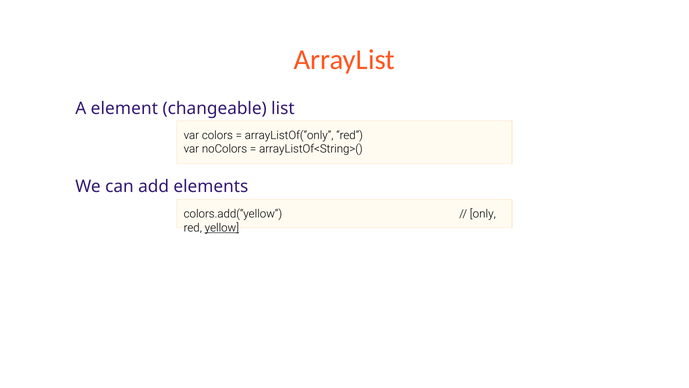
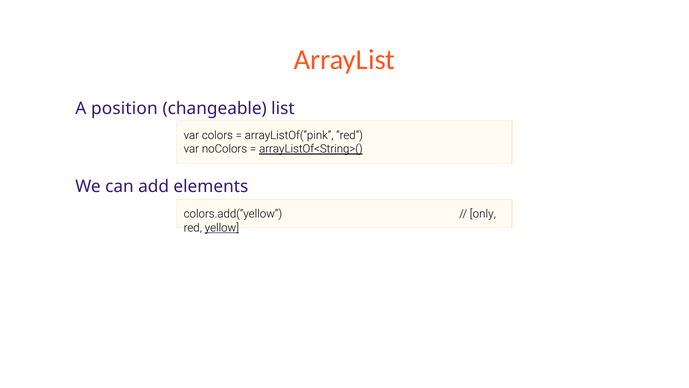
element: element -> position (124, 108)
arrayListOf(“only: arrayListOf(“only -> arrayListOf(“pink (289, 135)
arrayListOf<String>( underline: none -> present (311, 149)
